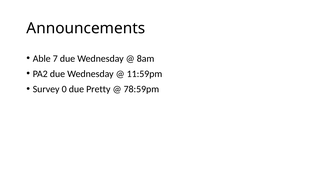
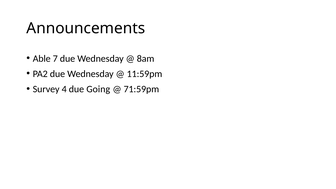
0: 0 -> 4 (64, 89)
Pretty: Pretty -> Going (98, 89)
78:59pm: 78:59pm -> 71:59pm (141, 89)
